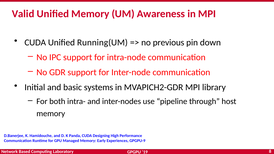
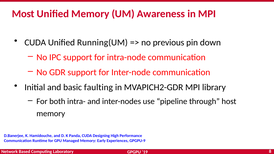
Valid: Valid -> Most (23, 14)
systems: systems -> faulting (98, 87)
